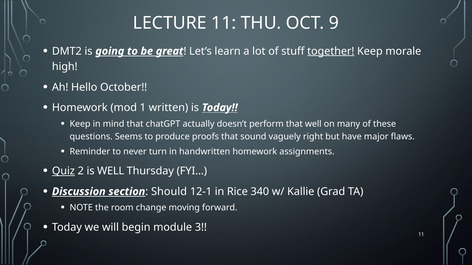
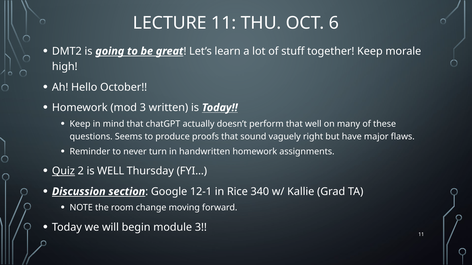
9: 9 -> 6 (334, 23)
together underline: present -> none (331, 51)
mod 1: 1 -> 3 (143, 108)
Should: Should -> Google (169, 192)
